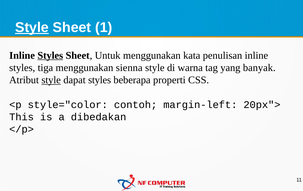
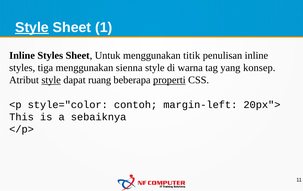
Styles underline: present -> none (50, 55)
kata: kata -> titik (192, 55)
banyak: banyak -> konsep (259, 68)
dapat styles: styles -> ruang (100, 80)
properti underline: none -> present (169, 80)
dibedakan: dibedakan -> sebaiknya (99, 117)
